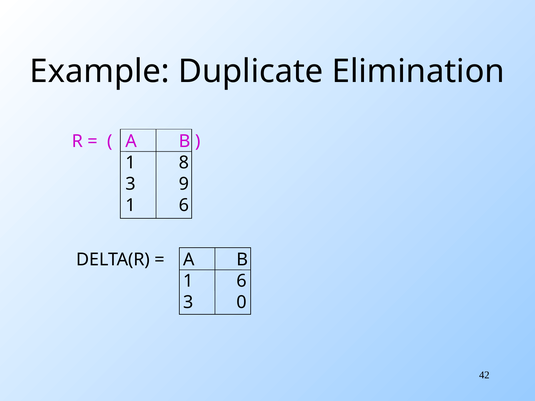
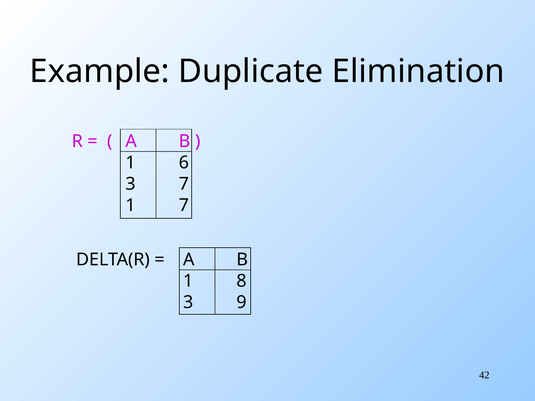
8: 8 -> 6 (184, 163)
3 9: 9 -> 7 (184, 184)
6: 6 -> 7 (184, 206)
6: 6 -> 8 (242, 281)
0: 0 -> 9 (242, 303)
